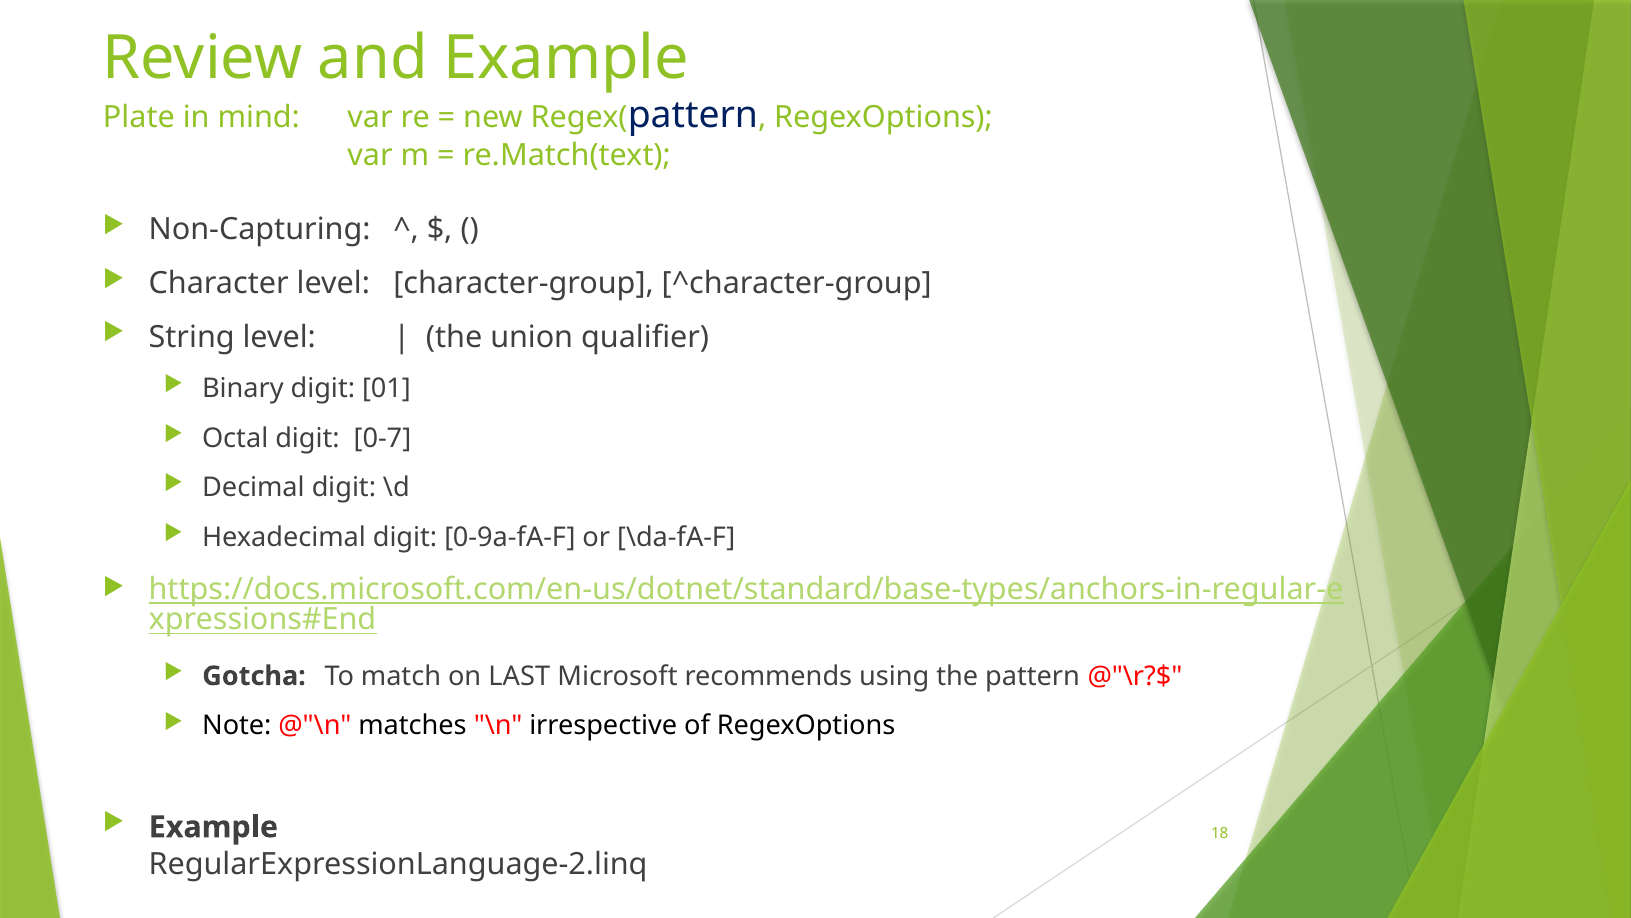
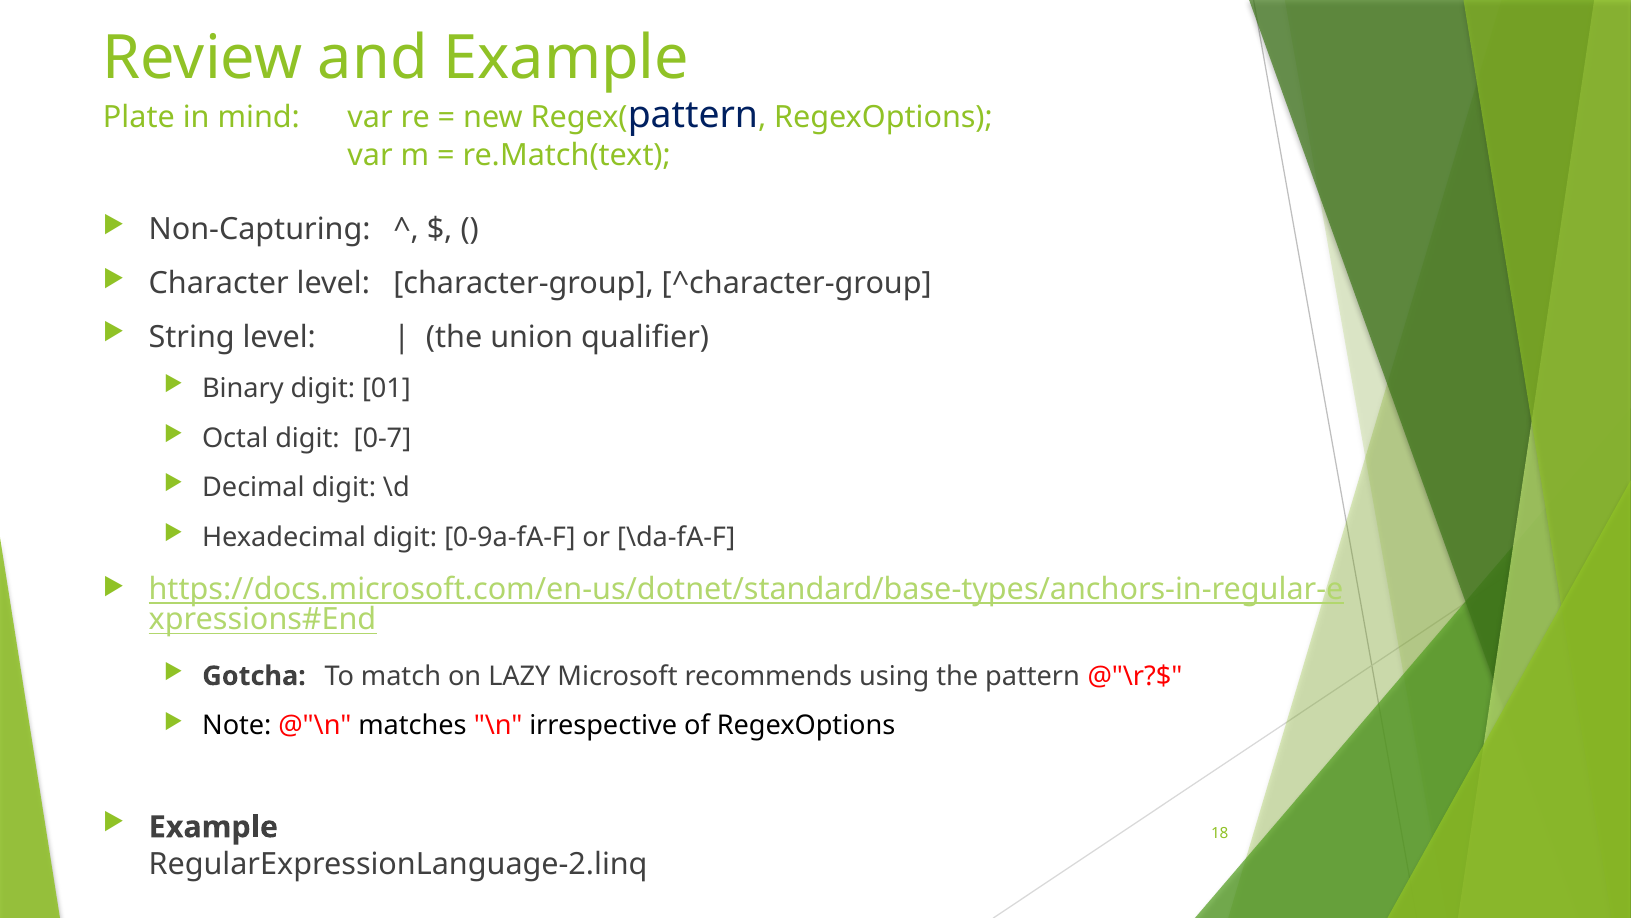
LAST: LAST -> LAZY (519, 676)
